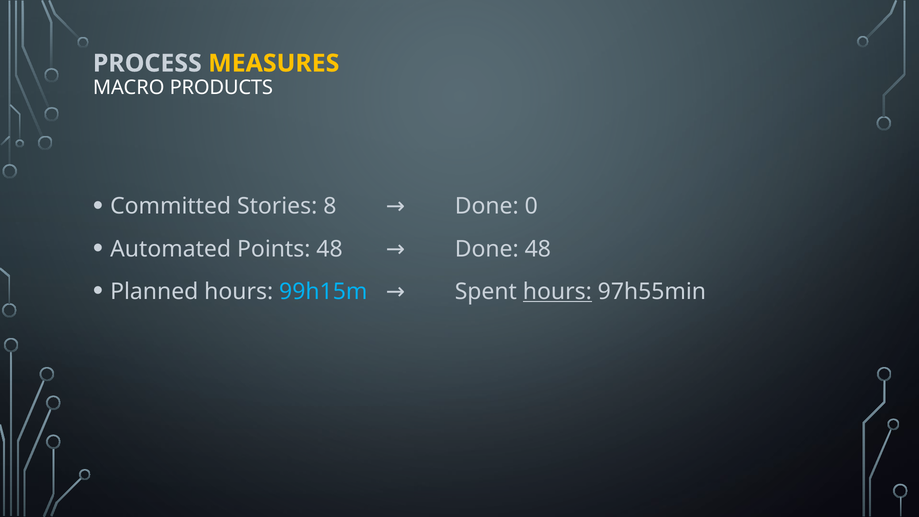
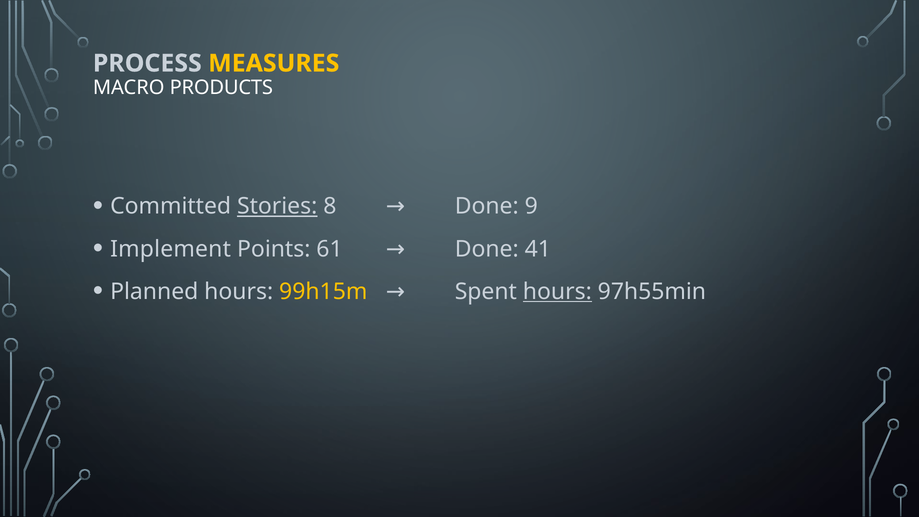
Stories underline: none -> present (277, 206)
0: 0 -> 9 (531, 206)
Automated: Automated -> Implement (171, 249)
Points 48: 48 -> 61 (330, 249)
Done 48: 48 -> 41 (538, 249)
99h15m colour: light blue -> yellow (323, 292)
